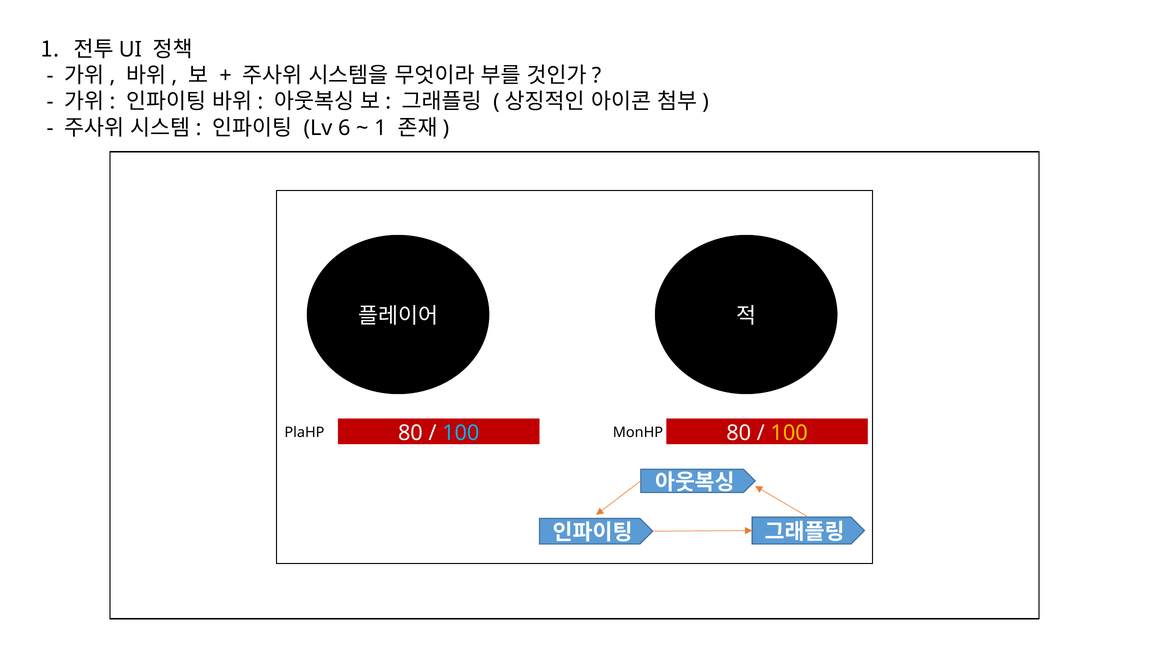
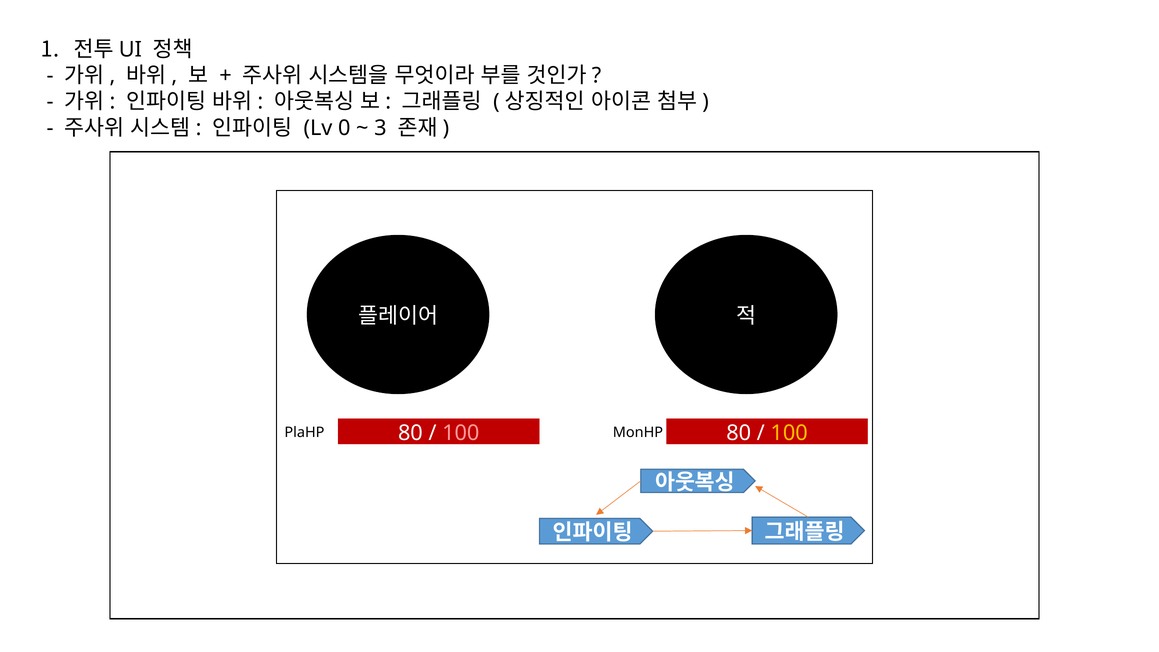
6: 6 -> 0 (344, 128)
1: 1 -> 3 (380, 128)
100 colour: light blue -> pink (461, 433)
